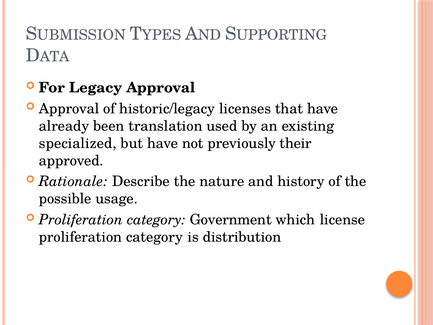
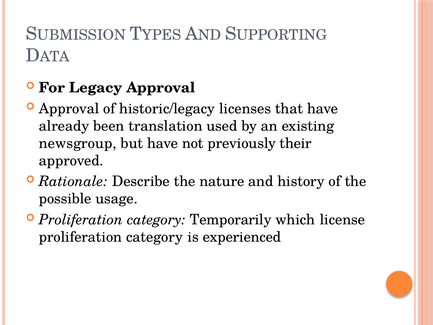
specialized: specialized -> newsgroup (78, 143)
Government: Government -> Temporarily (231, 220)
distribution: distribution -> experienced (242, 237)
